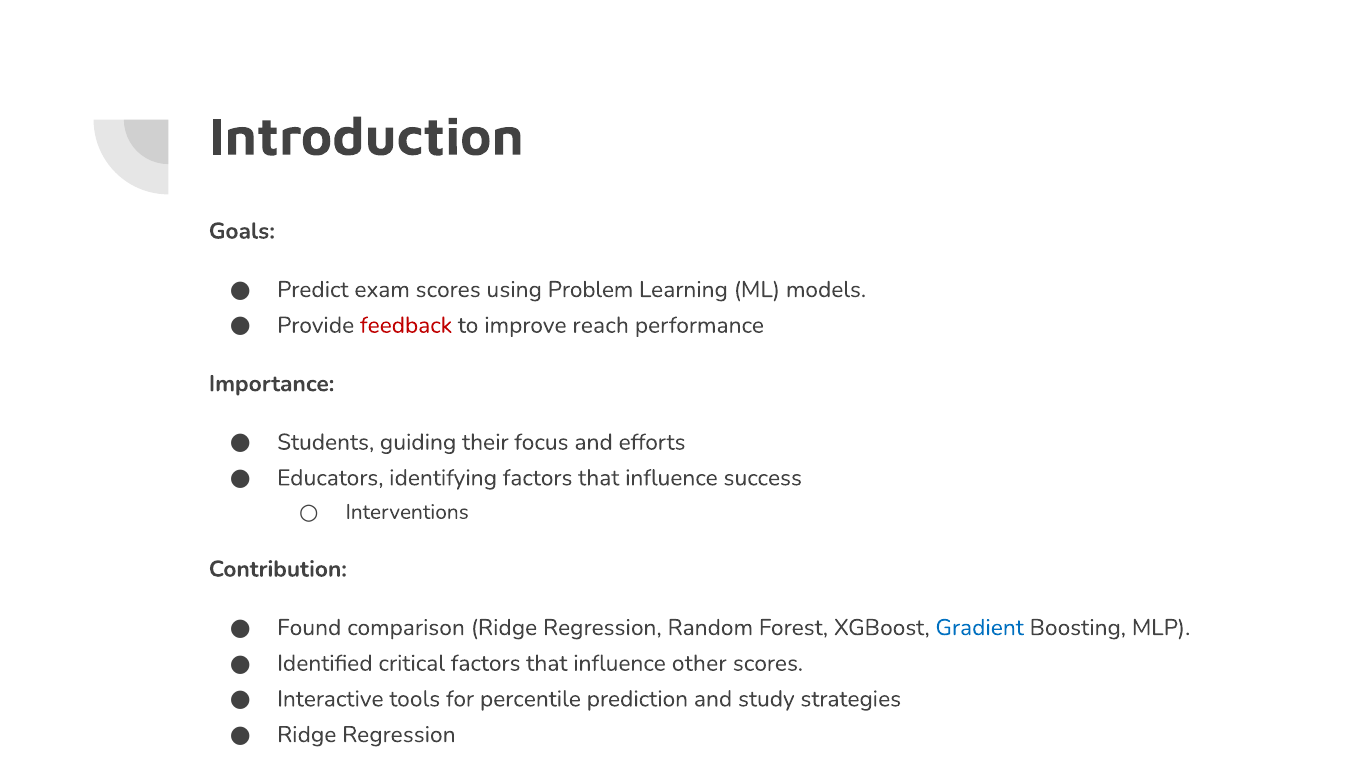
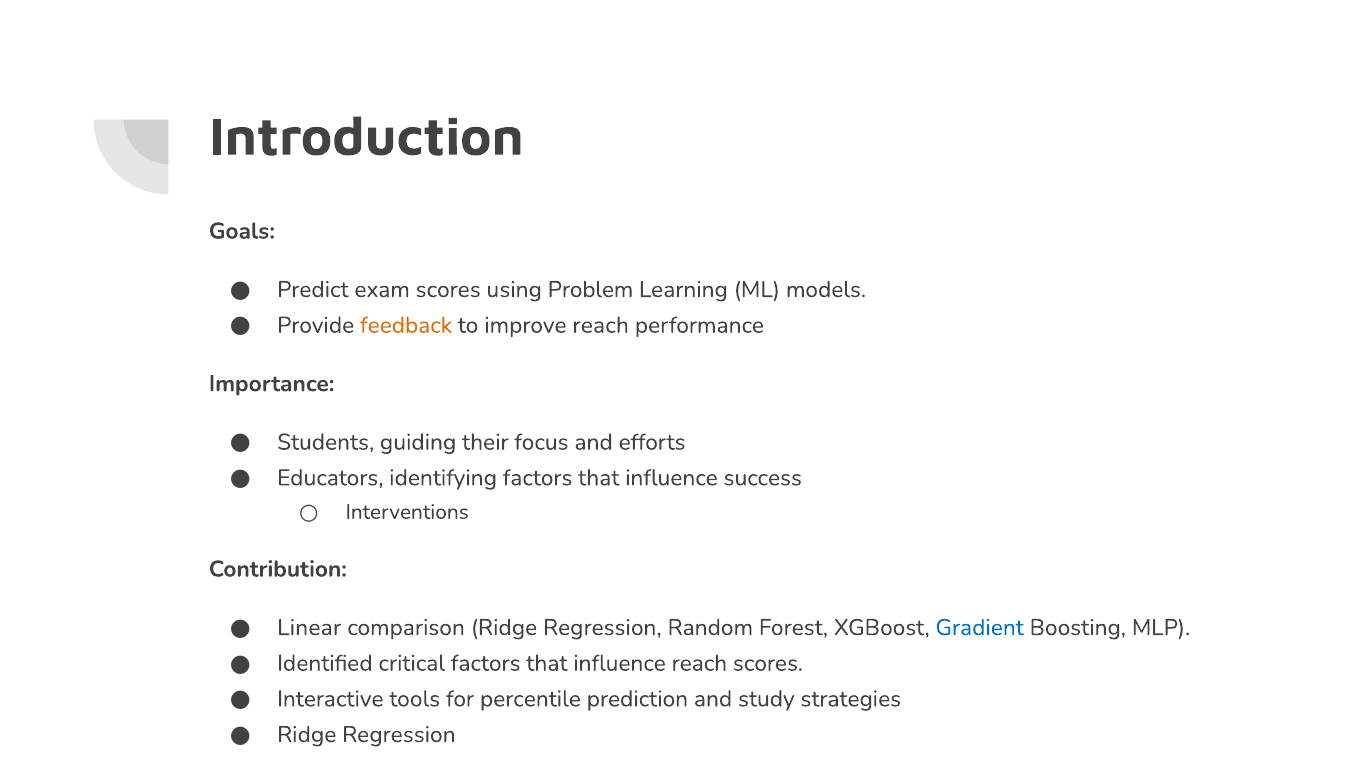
feedback colour: red -> orange (406, 325)
Found: Found -> Linear (309, 627)
influence other: other -> reach (699, 663)
